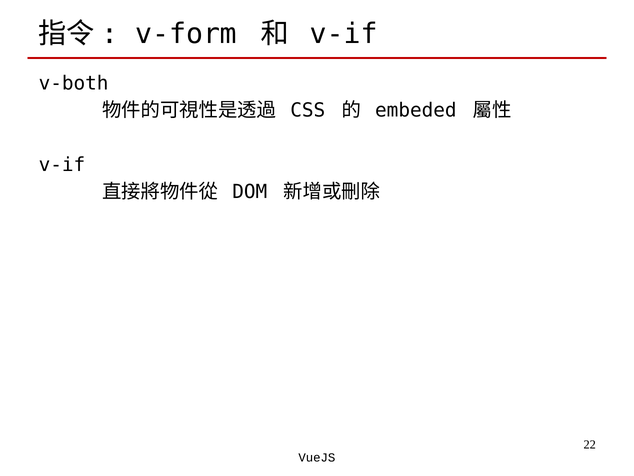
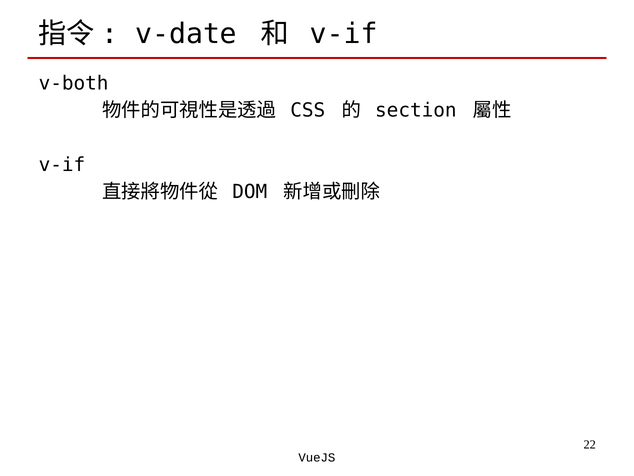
v-form: v-form -> v-date (186, 34)
embeded: embeded -> section (416, 110)
